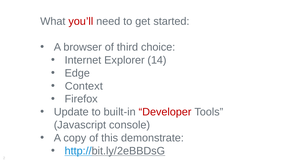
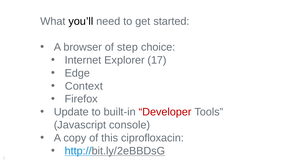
you’ll colour: red -> black (81, 21)
third: third -> step (127, 47)
14: 14 -> 17 (157, 60)
demonstrate: demonstrate -> ciprofloxacin (153, 138)
